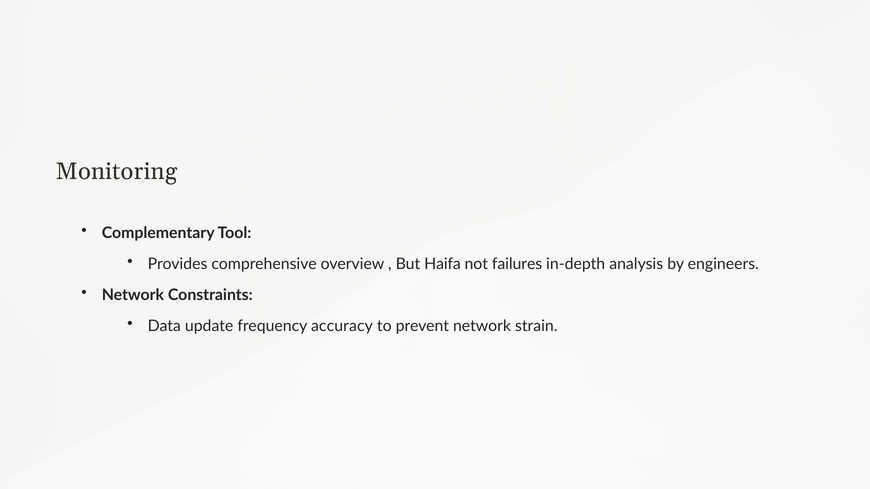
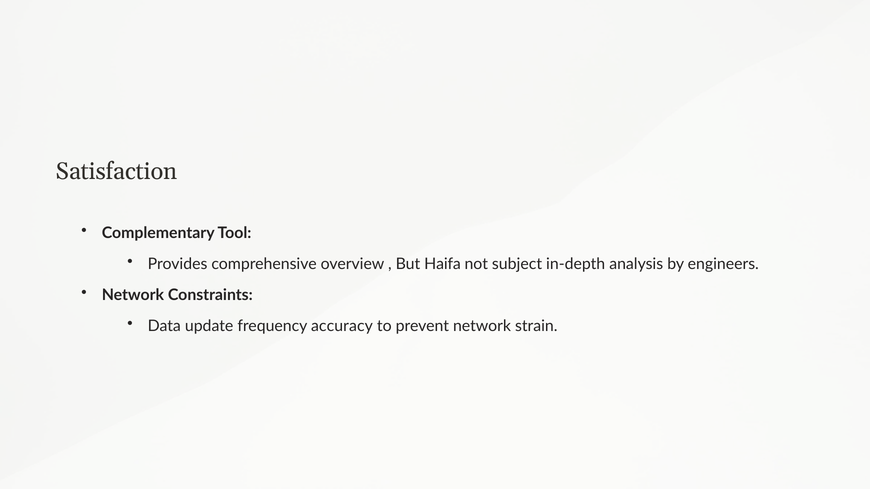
Monitoring: Monitoring -> Satisfaction (117, 171)
failures: failures -> subject (517, 264)
